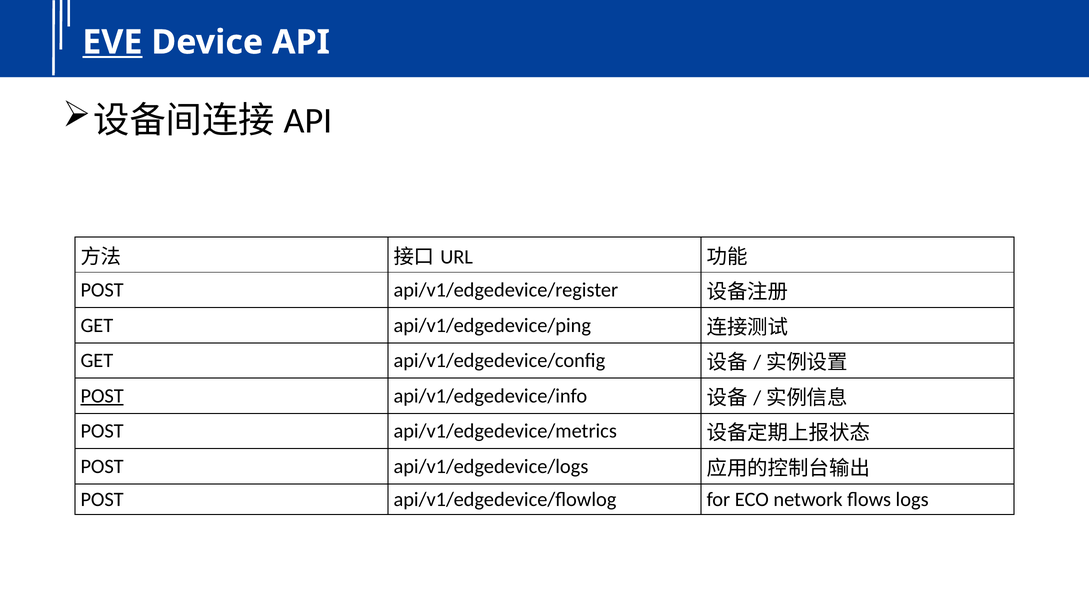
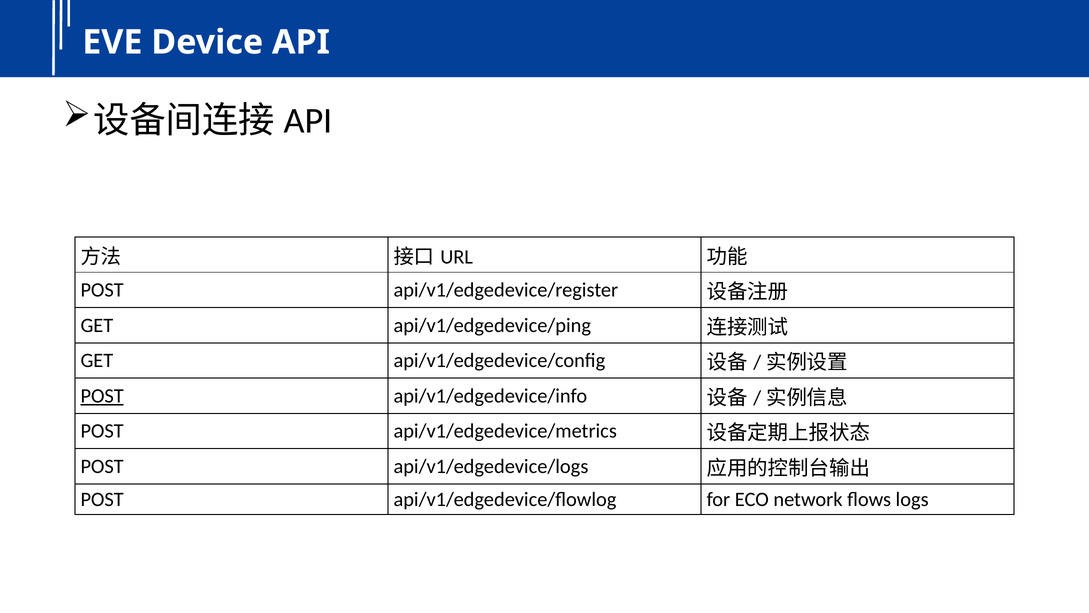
EVE underline: present -> none (112, 42)
